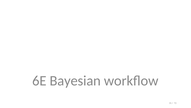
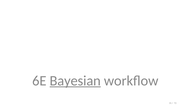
Bayesian underline: none -> present (75, 80)
